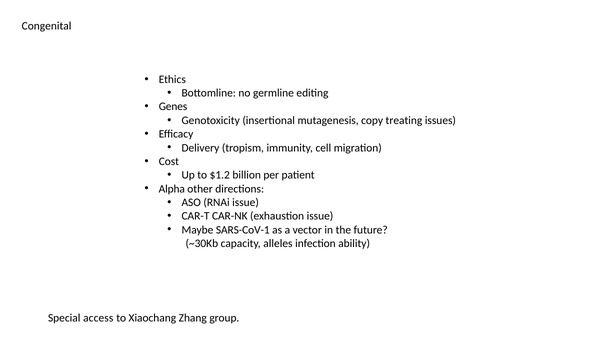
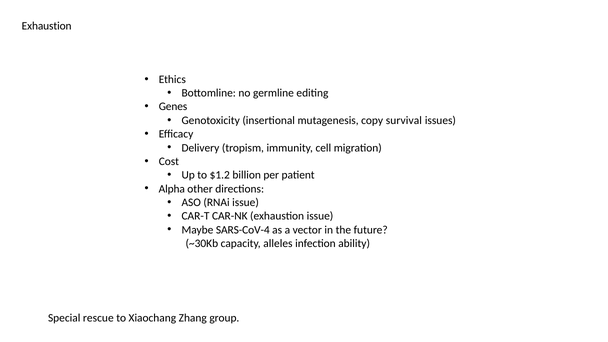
Congenital: Congenital -> Exhaustion (47, 26)
treating: treating -> survival (404, 120)
SARS-CoV-1: SARS-CoV-1 -> SARS-CoV-4 (243, 230)
access: access -> rescue (98, 318)
